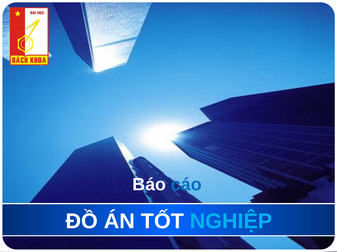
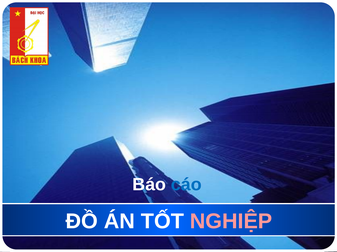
NGHIỆP colour: light blue -> pink (231, 222)
